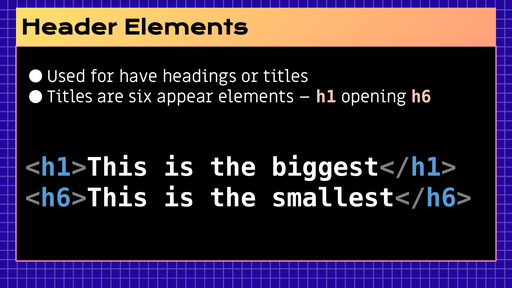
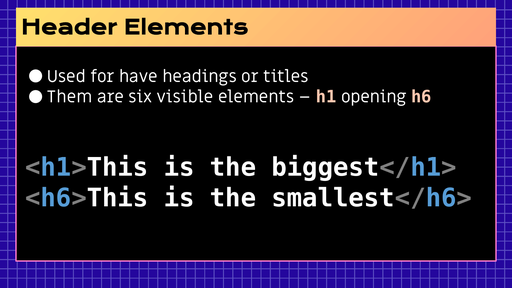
Titles: Titles -> Them (70, 97)
appear: appear -> visible (185, 97)
